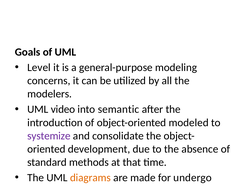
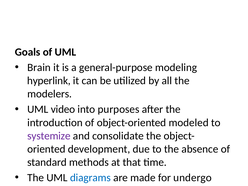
Level: Level -> Brain (39, 67)
concerns: concerns -> hyperlink (49, 81)
semantic: semantic -> purposes (119, 109)
diagrams colour: orange -> blue (90, 178)
